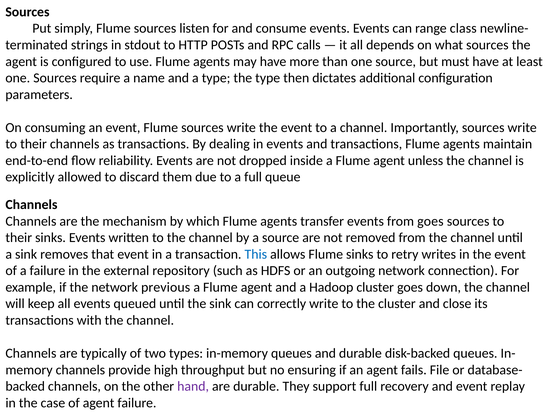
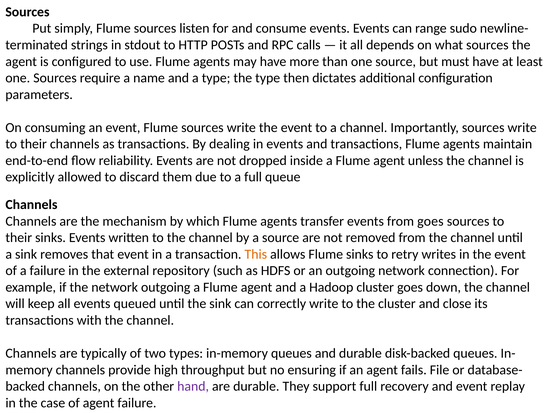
class: class -> sudo (463, 28)
This colour: blue -> orange (256, 254)
network previous: previous -> outgoing (166, 287)
